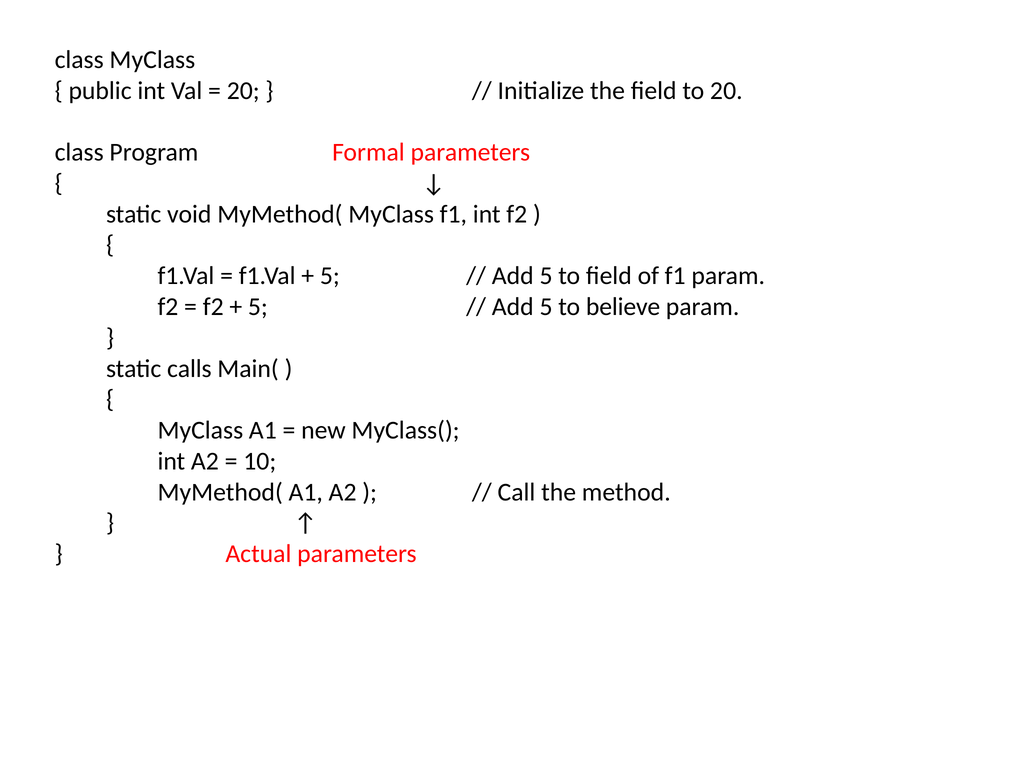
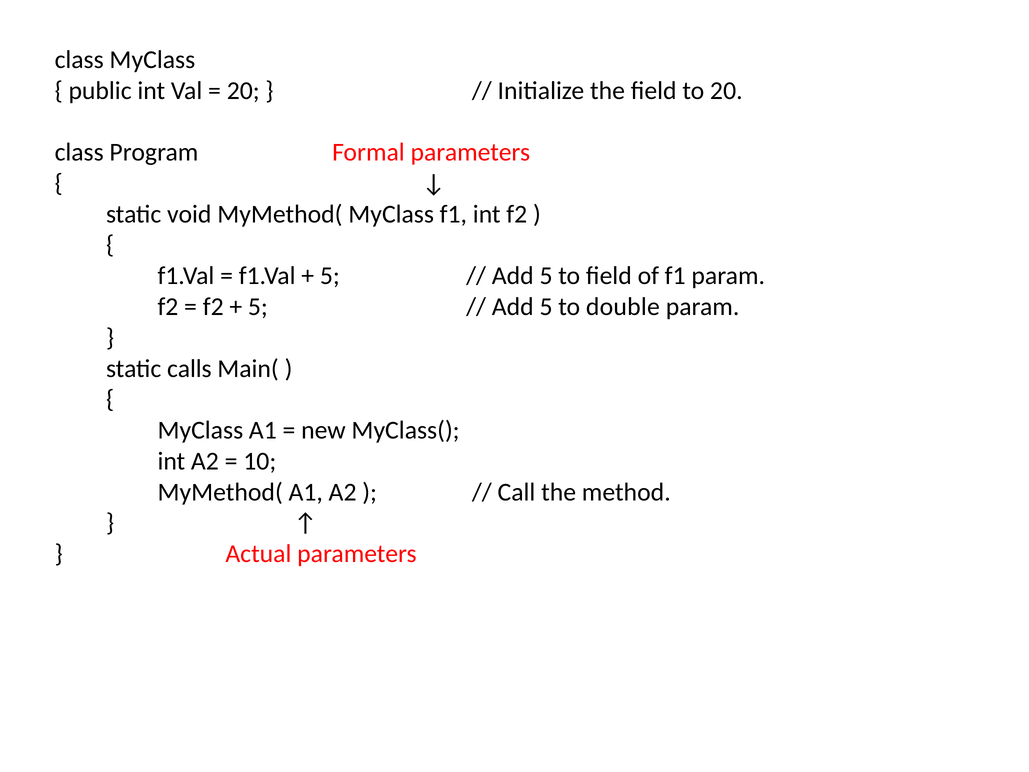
believe: believe -> double (623, 307)
